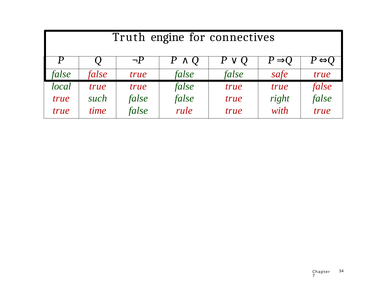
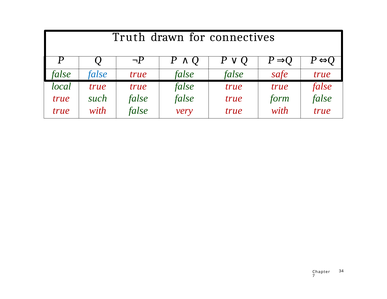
engine: engine -> drawn (167, 37)
false colour: red -> blue (98, 74)
right: right -> form (280, 98)
time: time -> with (98, 111)
rule: rule -> very (184, 111)
